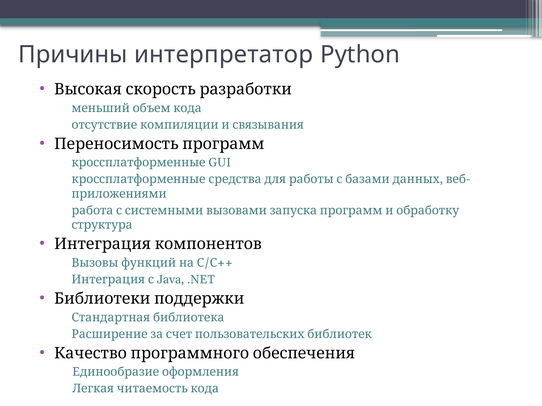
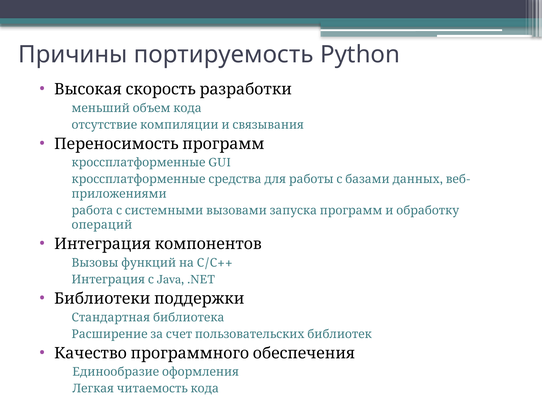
интерпретатор: интерпретатор -> портируемость (224, 55)
структура: структура -> операций (102, 225)
